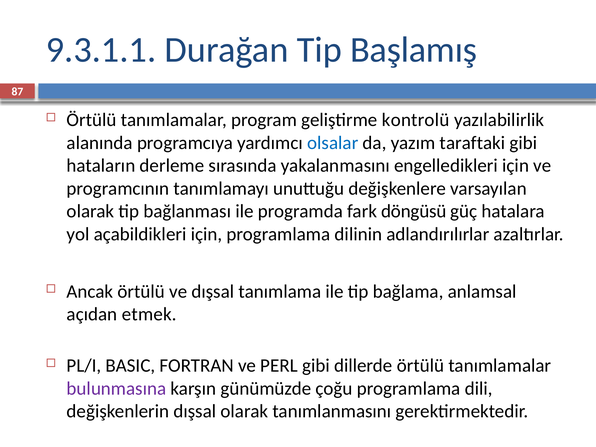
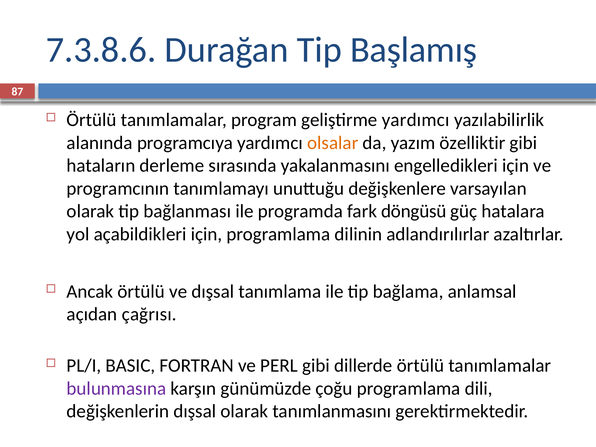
9.3.1.1: 9.3.1.1 -> 7.3.8.6 (101, 50)
geliştirme kontrolü: kontrolü -> yardımcı (416, 120)
olsalar colour: blue -> orange (333, 143)
taraftaki: taraftaki -> özelliktir (473, 143)
etmek: etmek -> çağrısı (149, 314)
